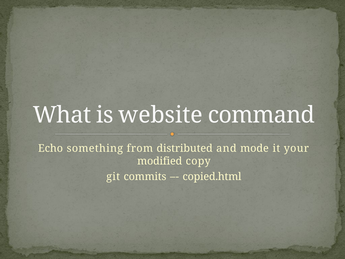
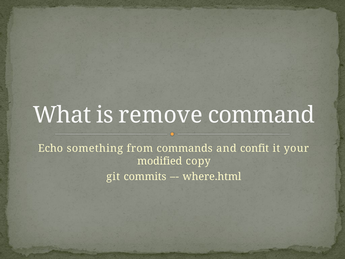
website: website -> remove (161, 115)
distributed: distributed -> commands (185, 148)
mode: mode -> confit (255, 148)
copied.html: copied.html -> where.html (212, 177)
